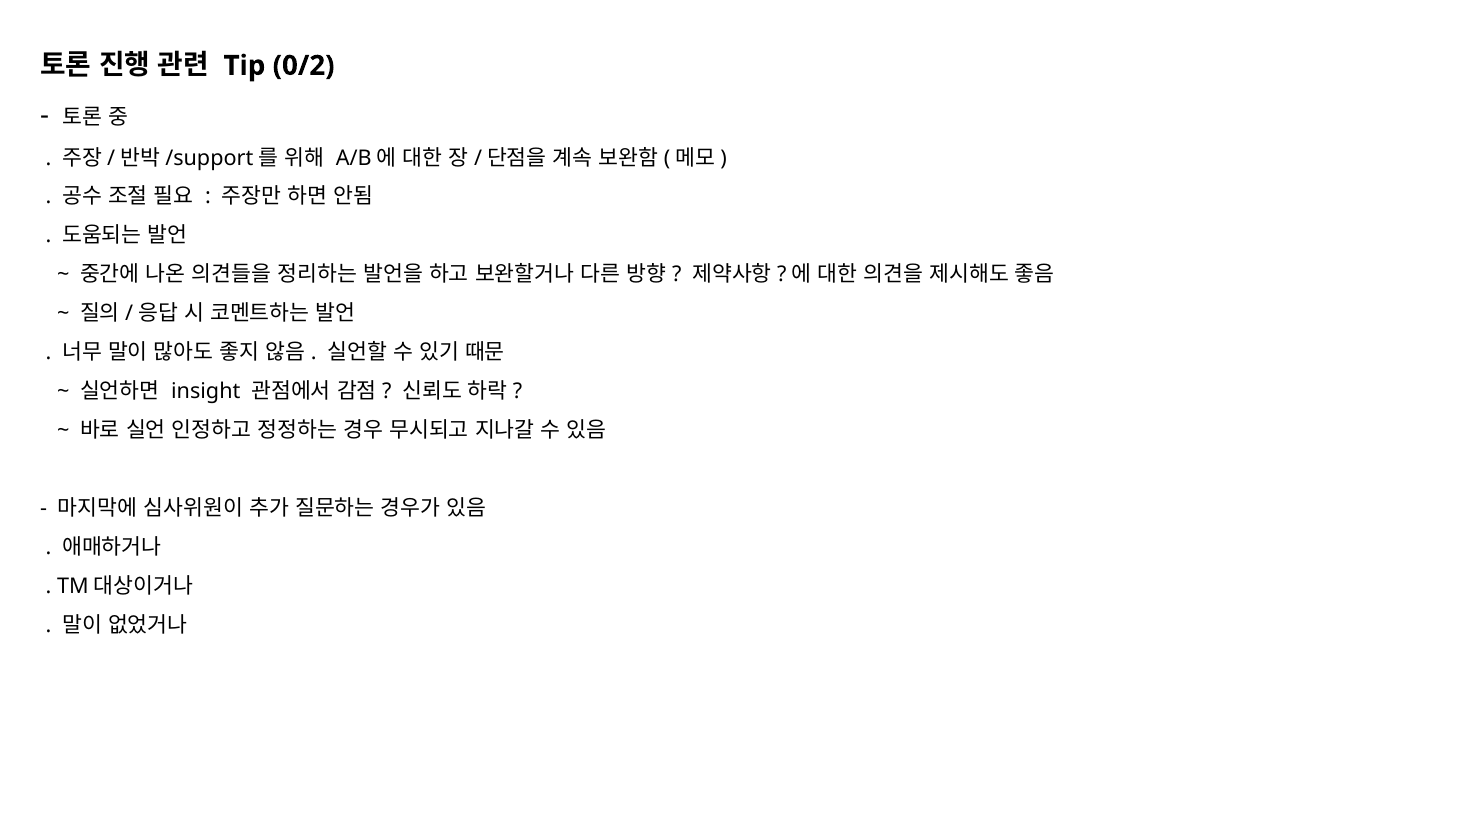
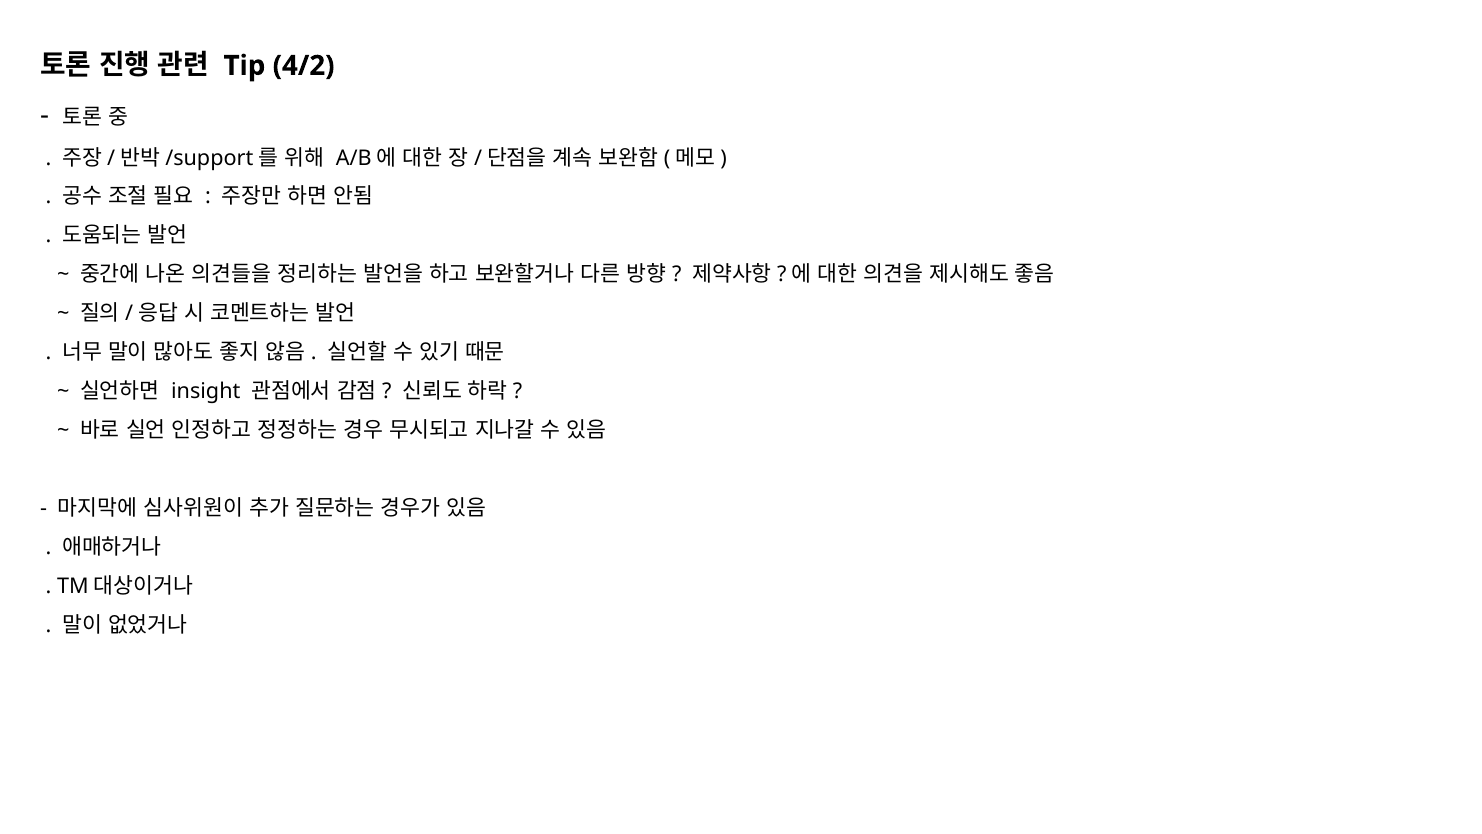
0/2: 0/2 -> 4/2 (304, 66)
